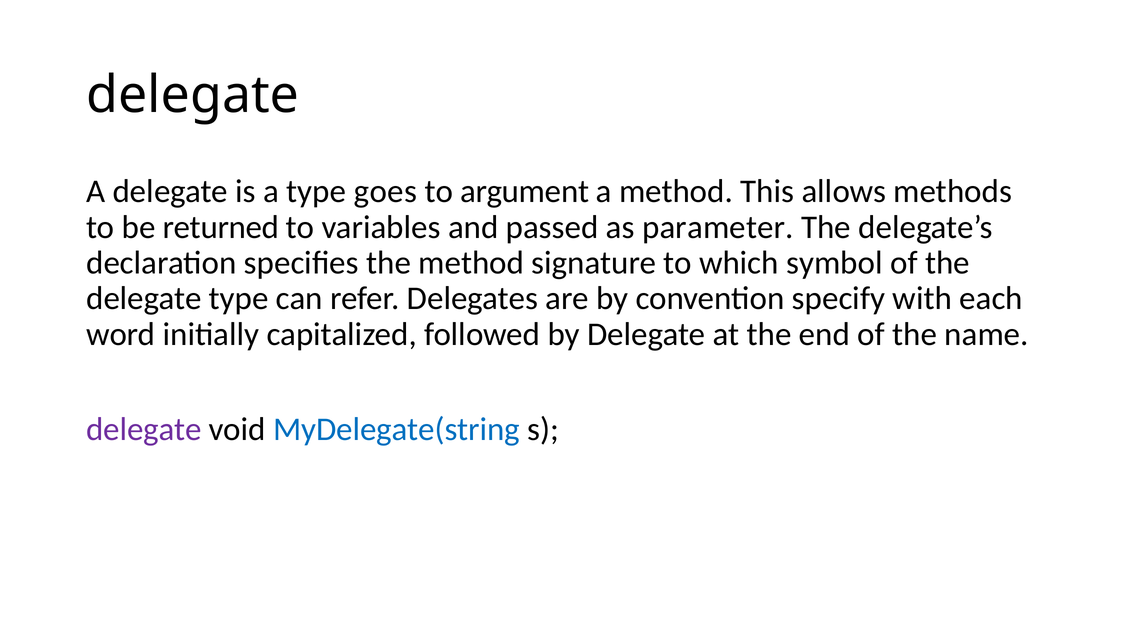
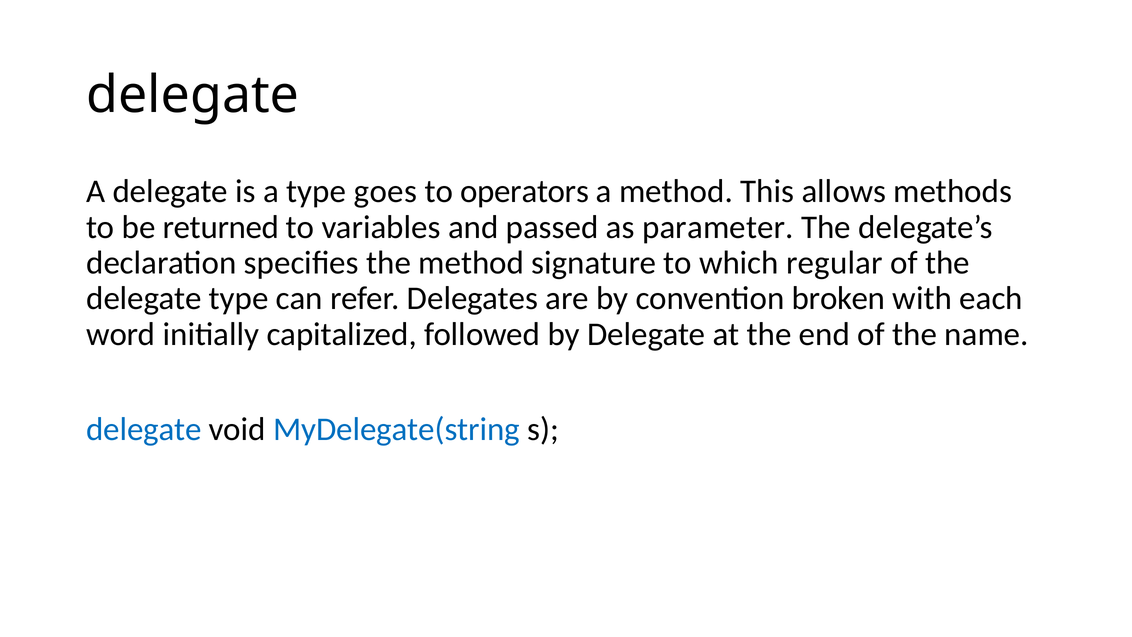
argument: argument -> operators (525, 191)
symbol: symbol -> regular (834, 263)
specify: specify -> broken (839, 298)
delegate colour: purple -> blue (144, 429)
